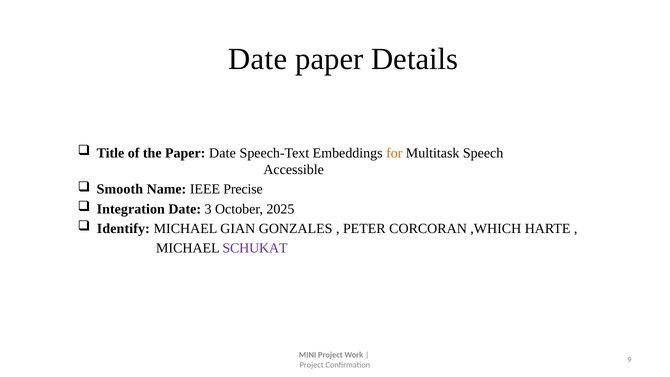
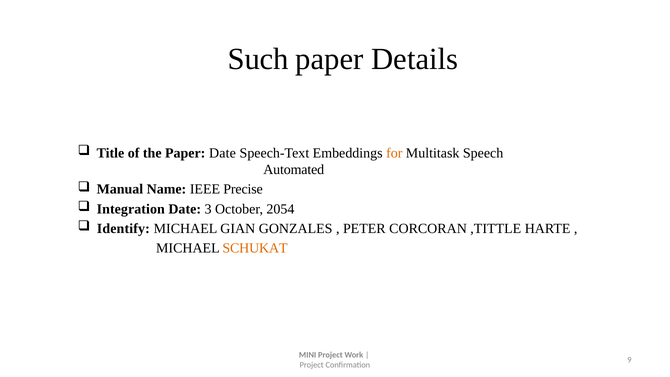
Date: Date -> Such (258, 59)
Accessible: Accessible -> Automated (294, 170)
Smooth: Smooth -> Manual (120, 189)
2025: 2025 -> 2054 (280, 209)
,WHICH: ,WHICH -> ,TITTLE (496, 228)
SCHUKAT colour: purple -> orange (255, 248)
